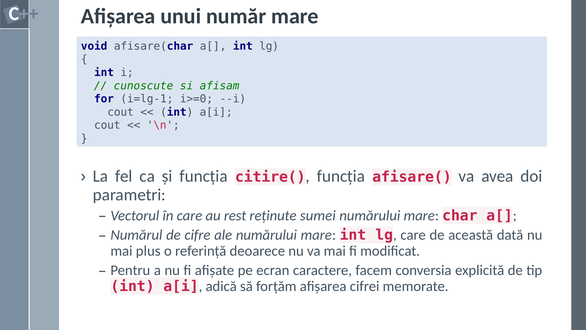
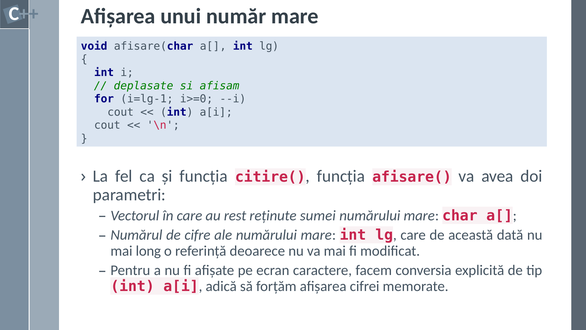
cunoscute: cunoscute -> deplasate (144, 86)
plus: plus -> long (148, 251)
